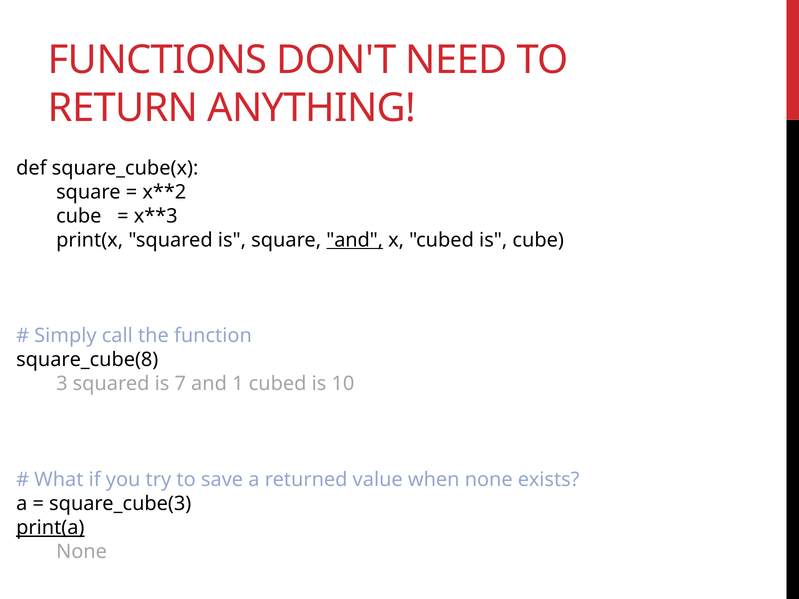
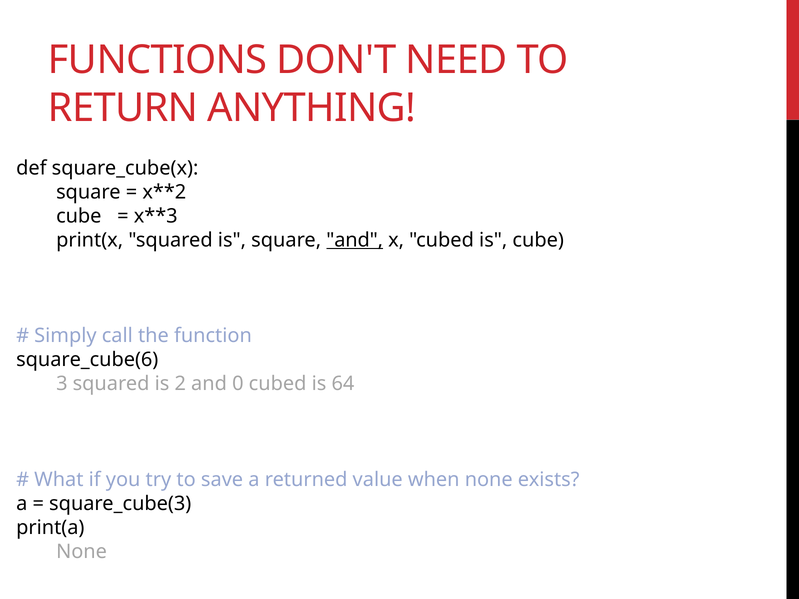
square_cube(8: square_cube(8 -> square_cube(6 (87, 360)
7: 7 -> 2 (180, 384)
1: 1 -> 0 (238, 384)
10: 10 -> 64 (343, 384)
print(a underline: present -> none (50, 528)
